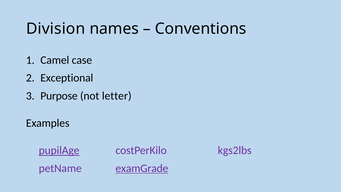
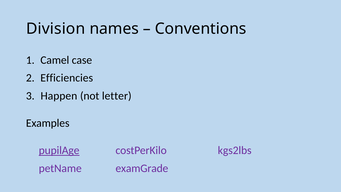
Exceptional: Exceptional -> Efficiencies (67, 78)
Purpose: Purpose -> Happen (59, 96)
examGrade underline: present -> none (142, 168)
